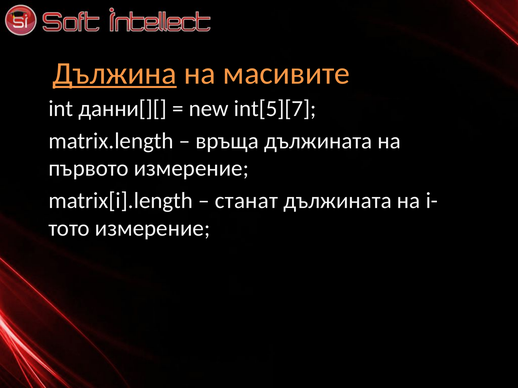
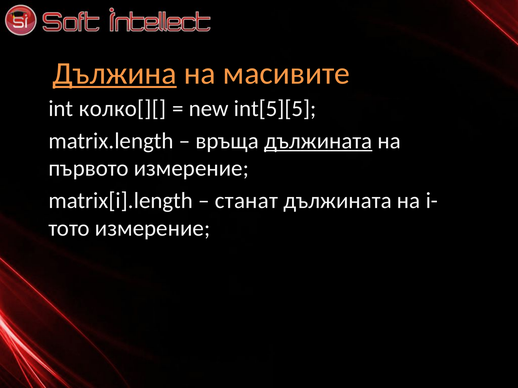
данни[][: данни[][ -> колко[][ (123, 109)
int[5][7: int[5][7 -> int[5][5 (275, 109)
дължината underline: none -> present (318, 141)
